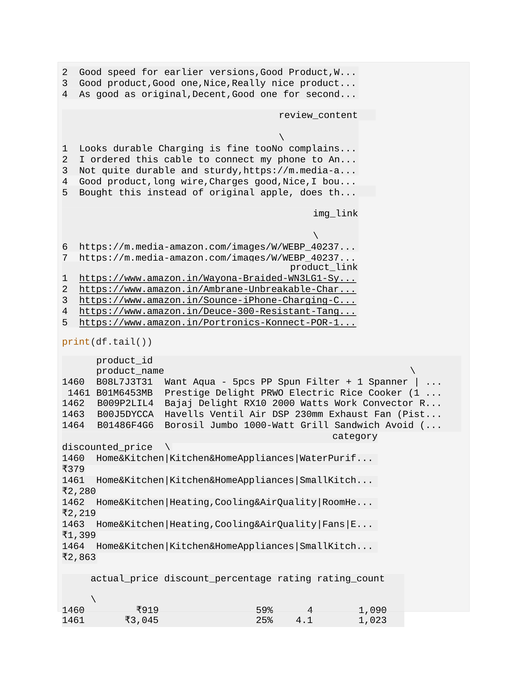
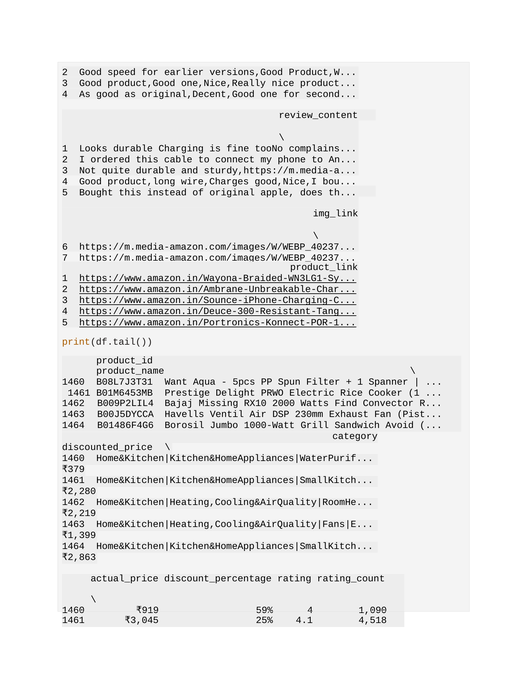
Bajaj Delight: Delight -> Missing (218, 404)
Work: Work -> Find (346, 404)
1,023: 1,023 -> 4,518 (373, 621)
